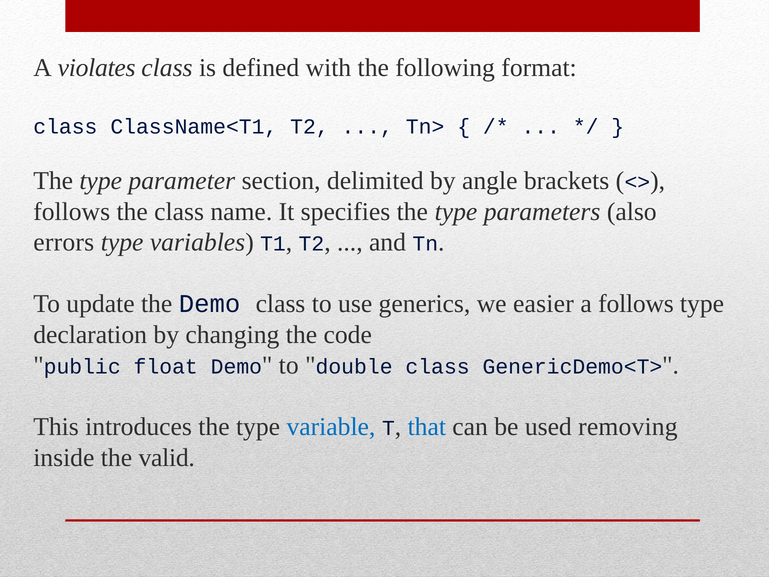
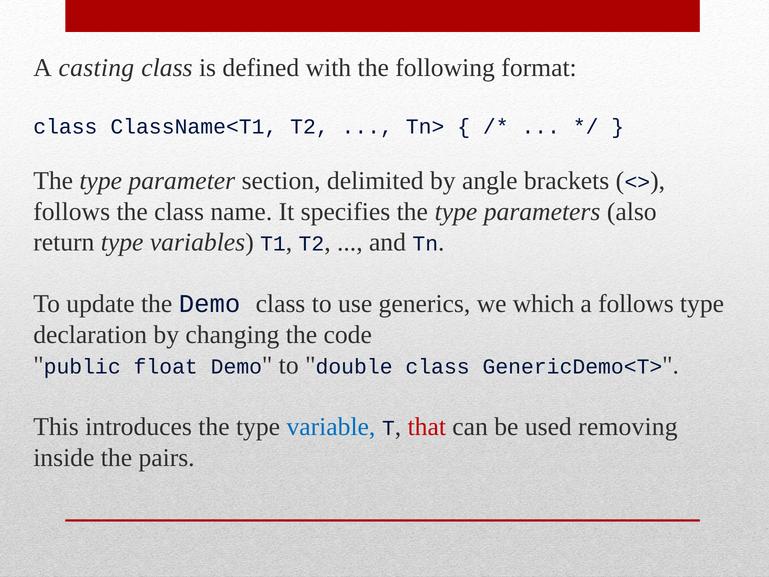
violates: violates -> casting (96, 68)
errors: errors -> return (64, 242)
easier: easier -> which (544, 304)
that colour: blue -> red (427, 427)
valid: valid -> pairs (167, 458)
